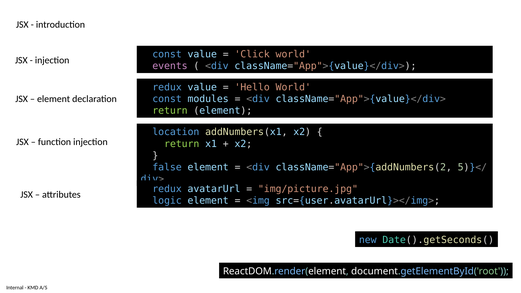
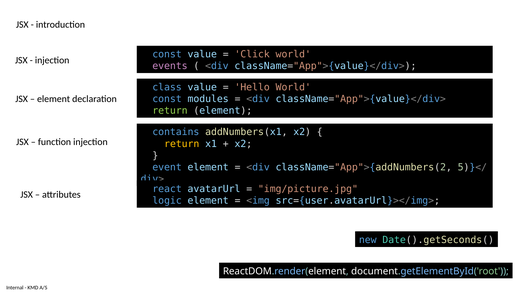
redux: redux -> class (167, 87)
location: location -> contains (176, 132)
return colour: light green -> yellow (182, 144)
false: false -> event (167, 167)
redux: redux -> react (167, 189)
